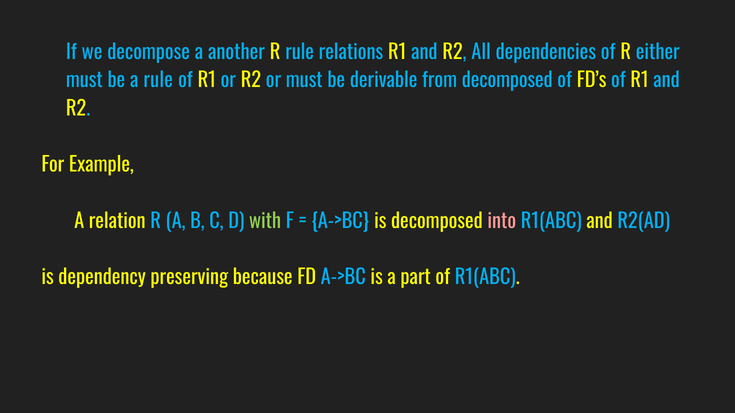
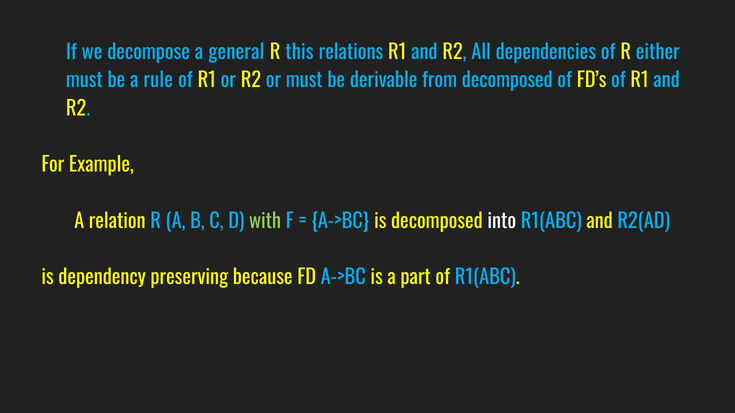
another: another -> general (236, 53)
R rule: rule -> this (299, 53)
into colour: pink -> white (502, 222)
